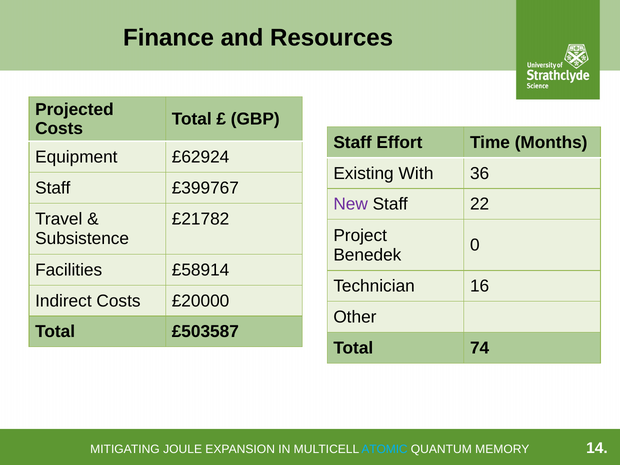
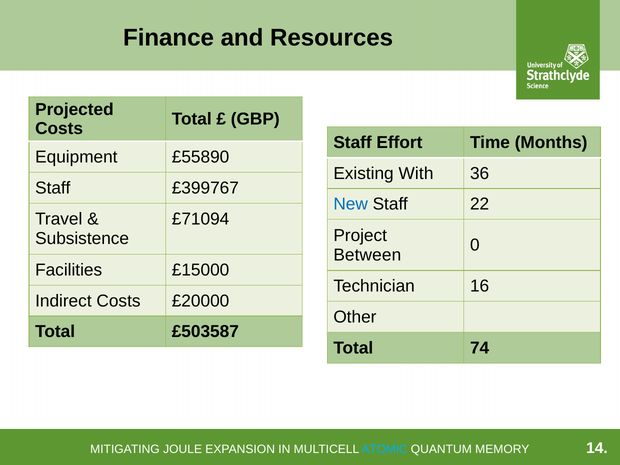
£62924: £62924 -> £55890 (201, 157)
New colour: purple -> blue (351, 204)
£21782: £21782 -> £71094 (201, 219)
Benedek: Benedek -> Between (367, 255)
£58914: £58914 -> £15000 (201, 270)
